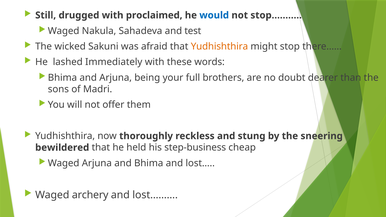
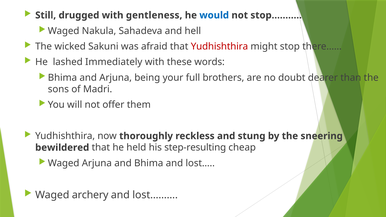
proclaimed: proclaimed -> gentleness (154, 15)
test: test -> hell (193, 31)
Yudhishthira colour: orange -> red (219, 46)
step-business: step-business -> step-resulting (195, 148)
